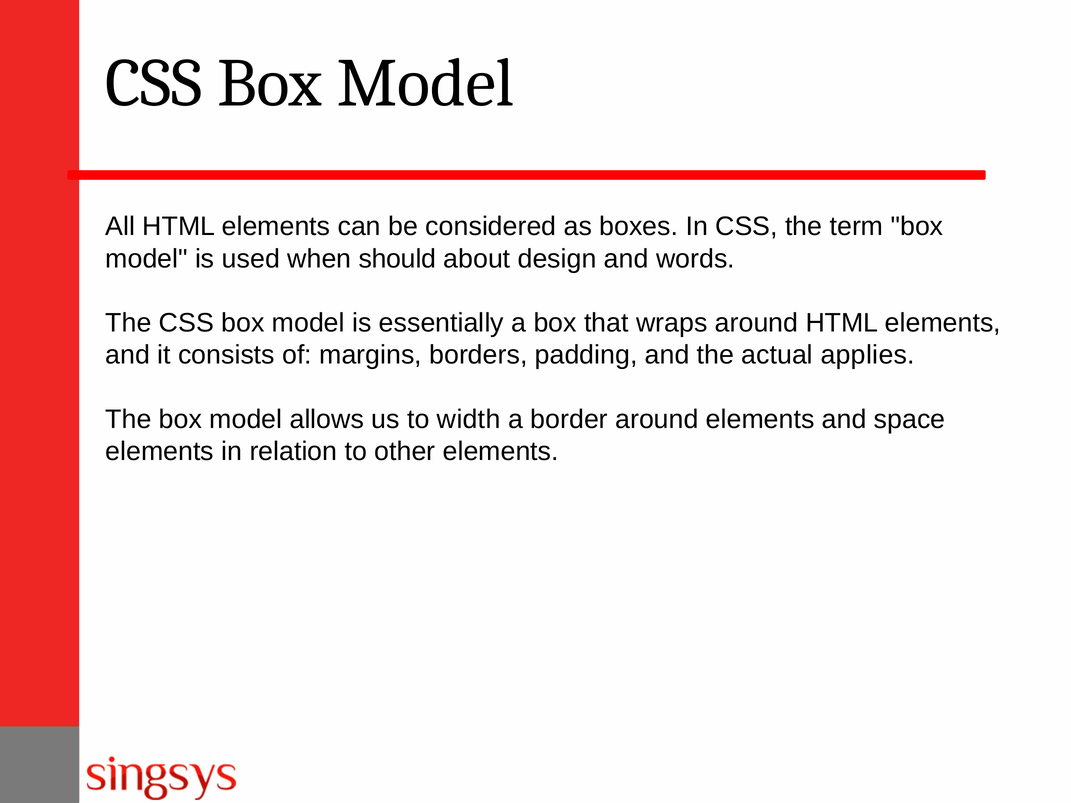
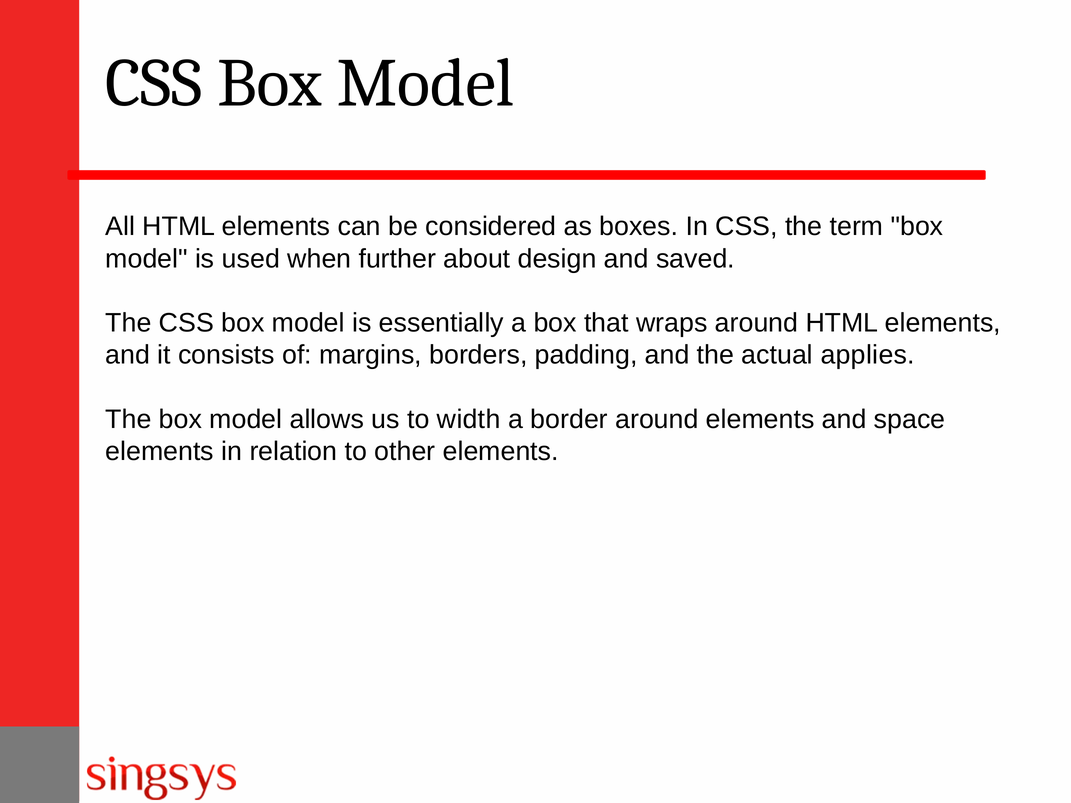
should: should -> further (397, 259)
words: words -> saved (695, 259)
